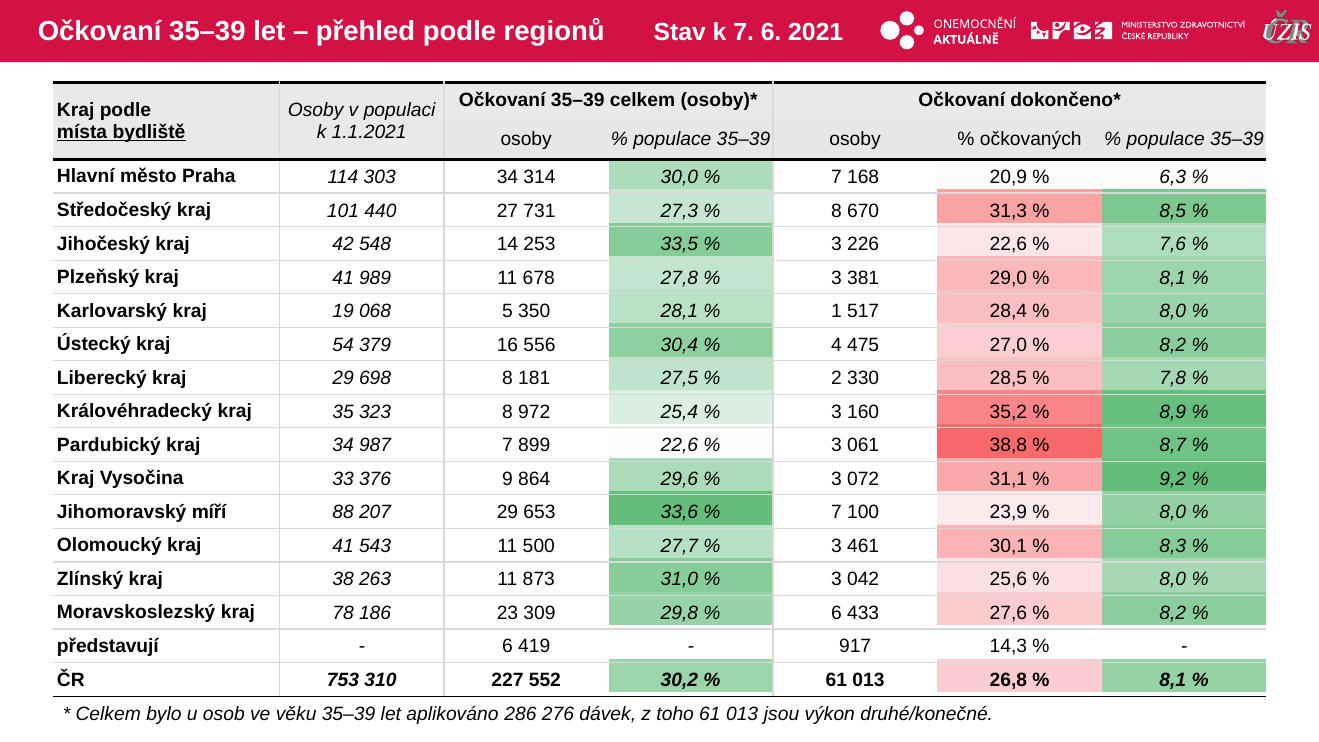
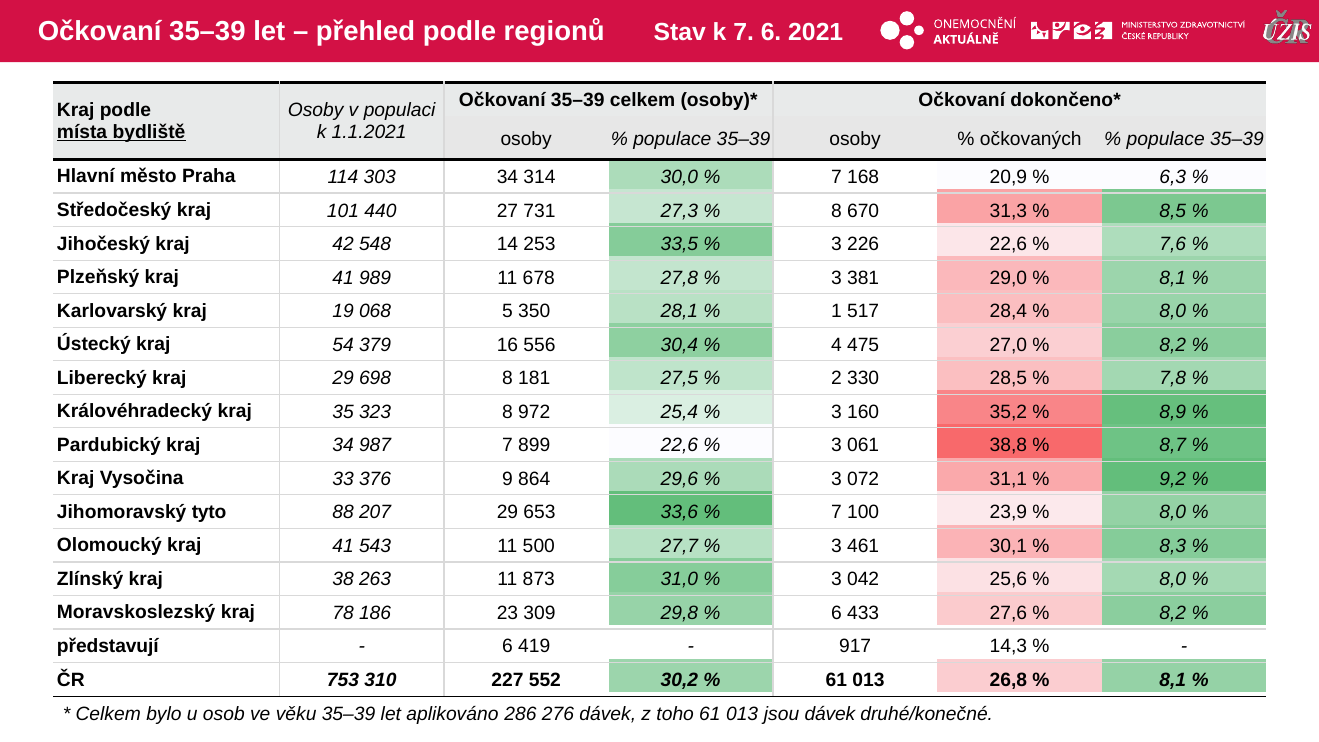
míří: míří -> tyto (209, 512)
jsou výkon: výkon -> dávek (830, 714)
